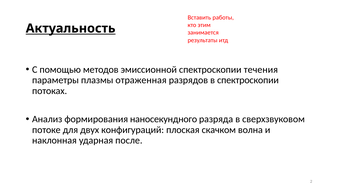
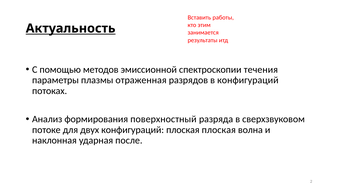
в спектроскопии: спектроскопии -> конфигураций (248, 80)
наносекундного: наносекундного -> поверхностный (163, 119)
плоская скачком: скачком -> плоская (219, 130)
